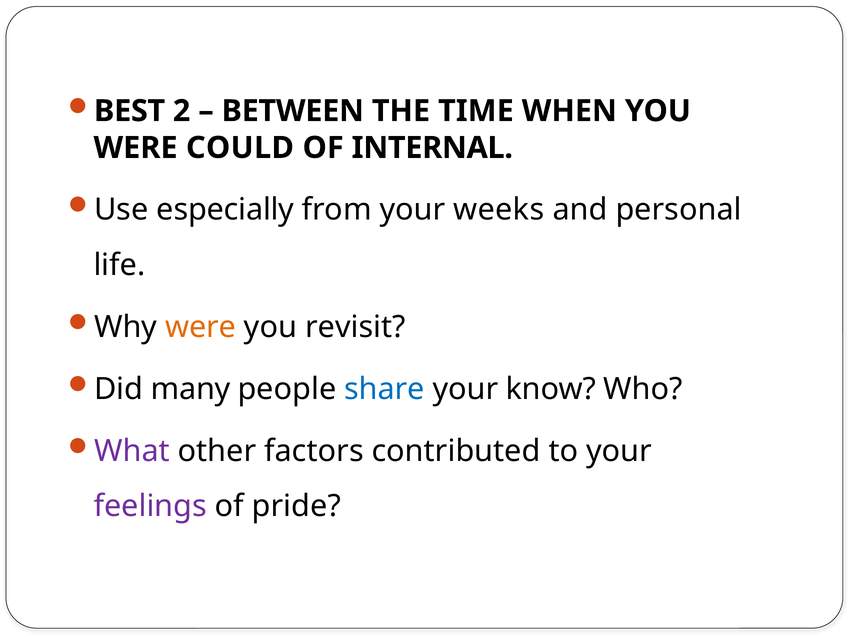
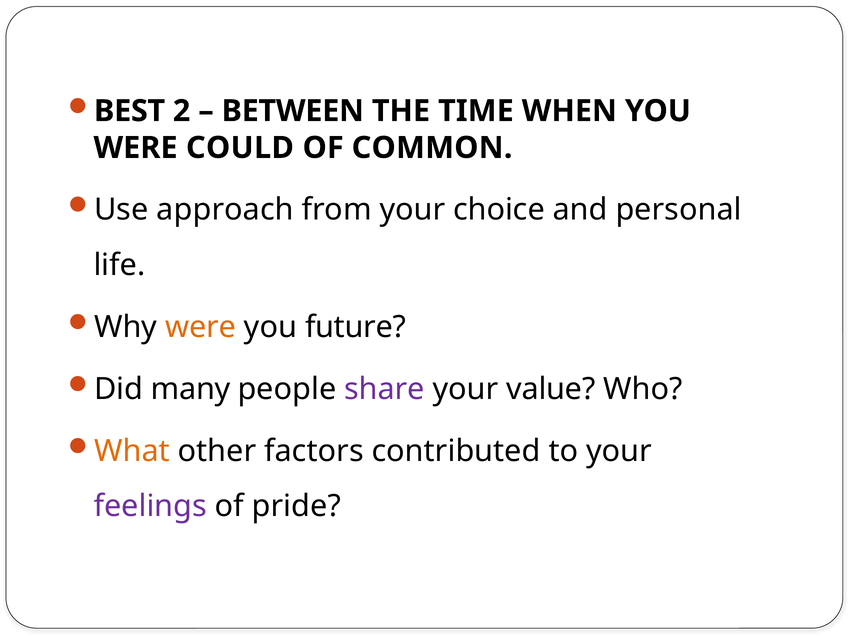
INTERNAL: INTERNAL -> COMMON (432, 148)
especially: especially -> approach (225, 210)
weeks: weeks -> choice (499, 210)
revisit: revisit -> future (355, 327)
share colour: blue -> purple (385, 389)
know: know -> value (551, 389)
What colour: purple -> orange (132, 451)
